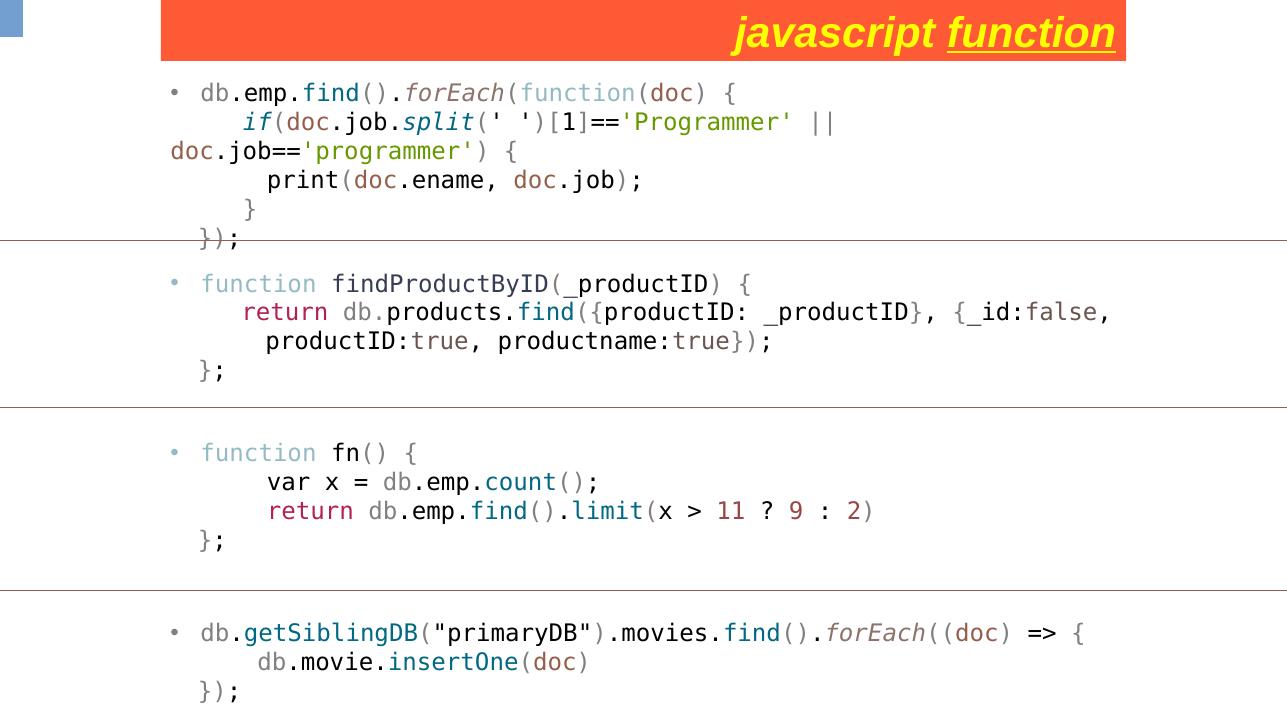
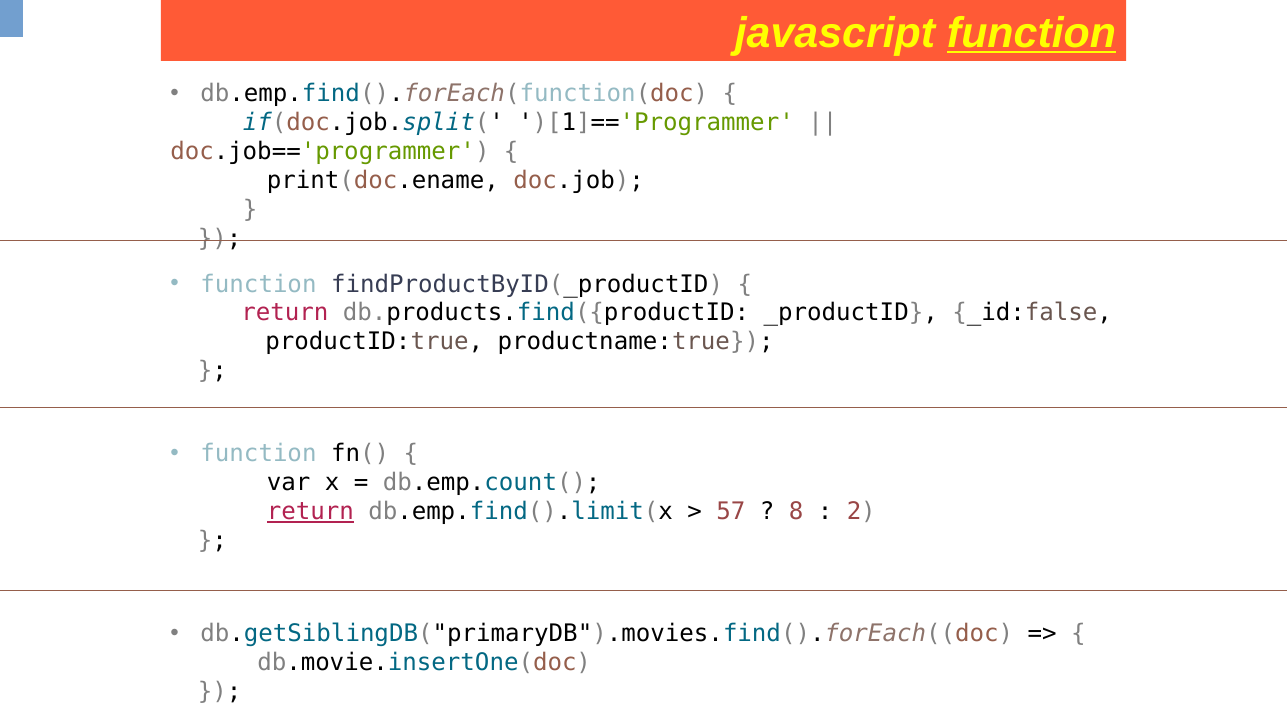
return underline: none -> present (310, 512)
11: 11 -> 57 (731, 512)
9: 9 -> 8 (796, 512)
